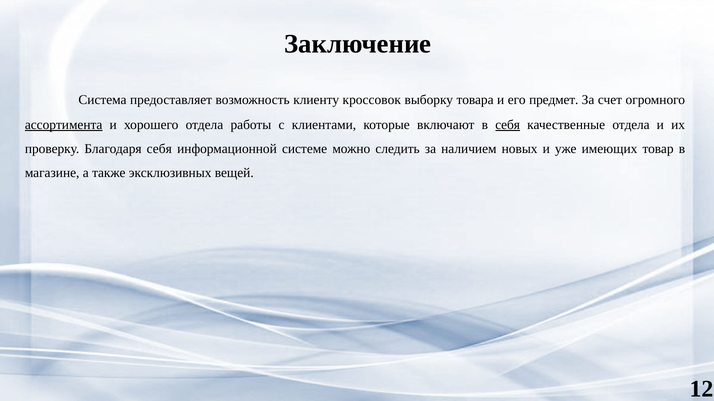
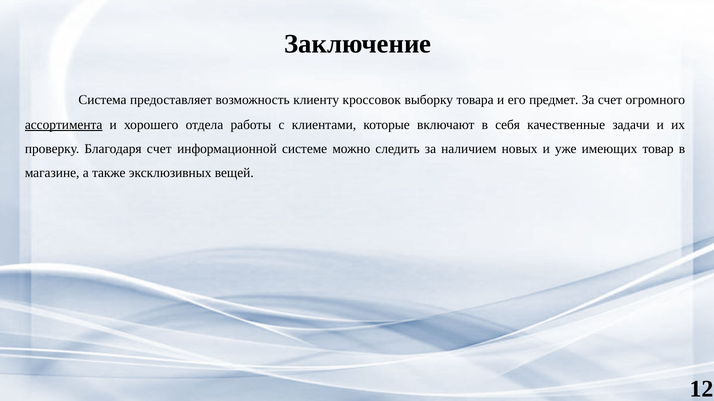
себя underline: present -> none (508, 125)
качественные отдела: отдела -> задачи (631, 125)
Благодаря себя: себя -> счет (159, 149)
